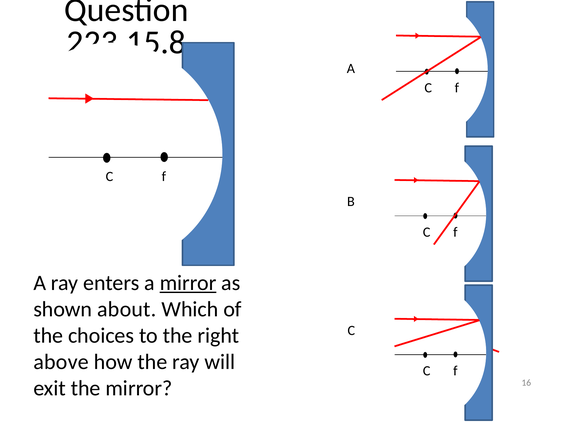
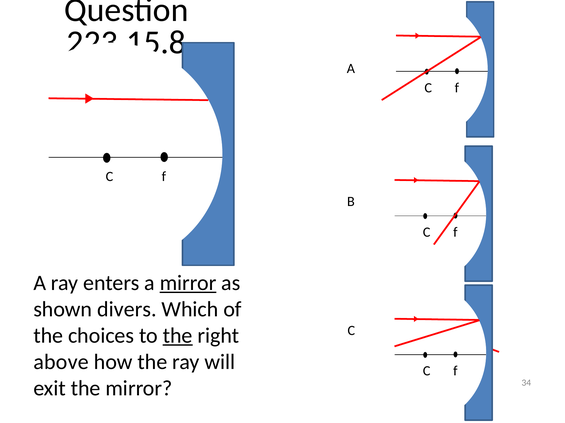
about: about -> divers (127, 310)
the underline: none -> present (178, 336)
16: 16 -> 34 (526, 384)
